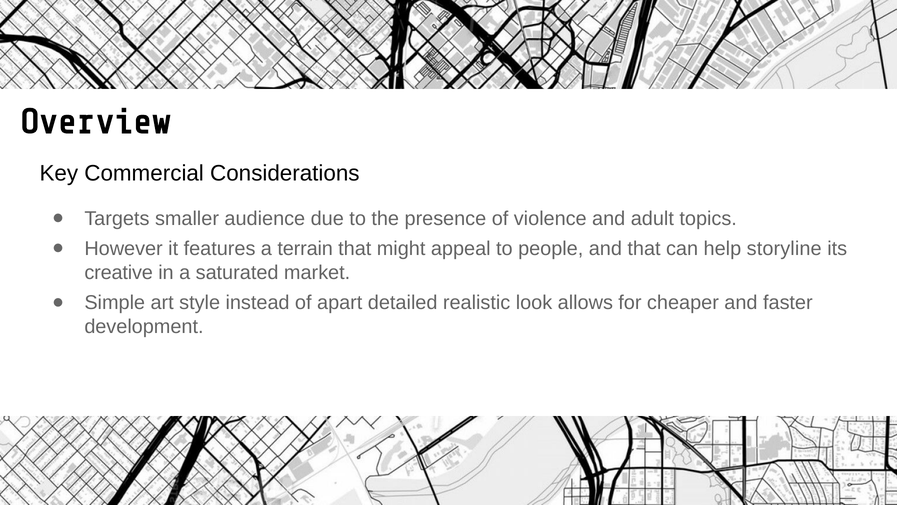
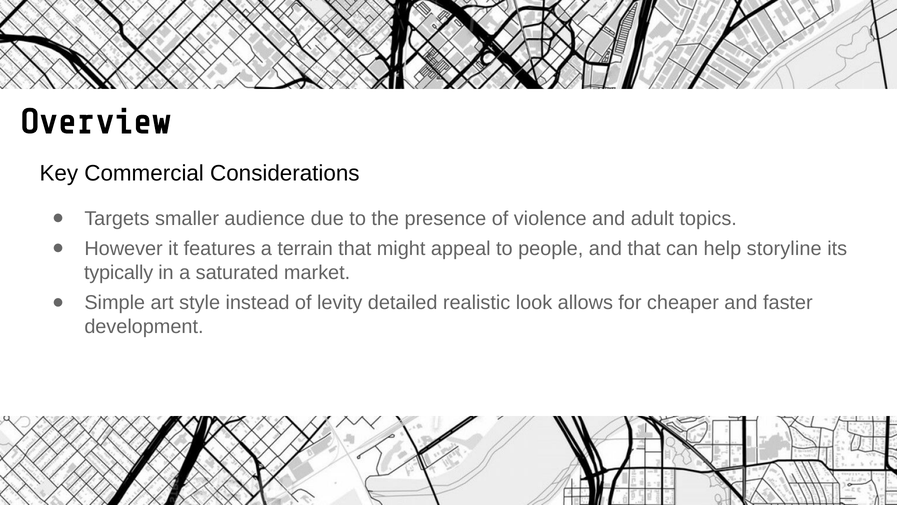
creative: creative -> typically (119, 272)
apart: apart -> levity (340, 302)
